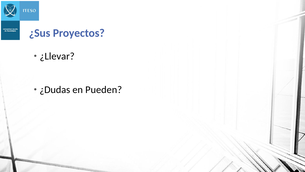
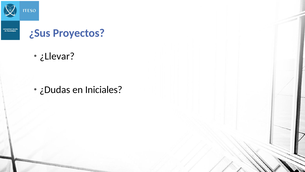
Pueden: Pueden -> Iniciales (104, 90)
